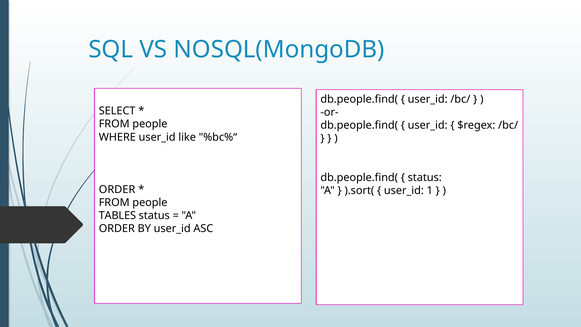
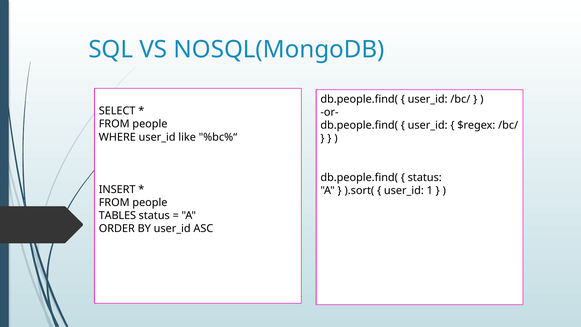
ORDER: ORDER -> INSERT (117, 189)
